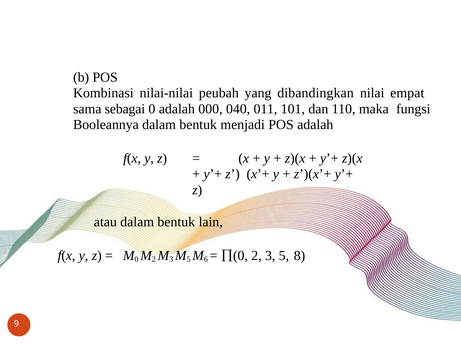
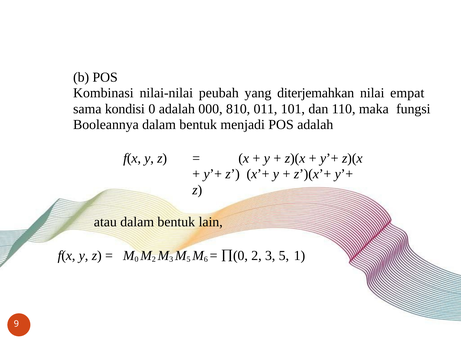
dibandingkan: dibandingkan -> diterjemahkan (316, 93)
sebagai: sebagai -> kondisi (125, 109)
040: 040 -> 810 (238, 109)
8: 8 -> 1 (299, 255)
